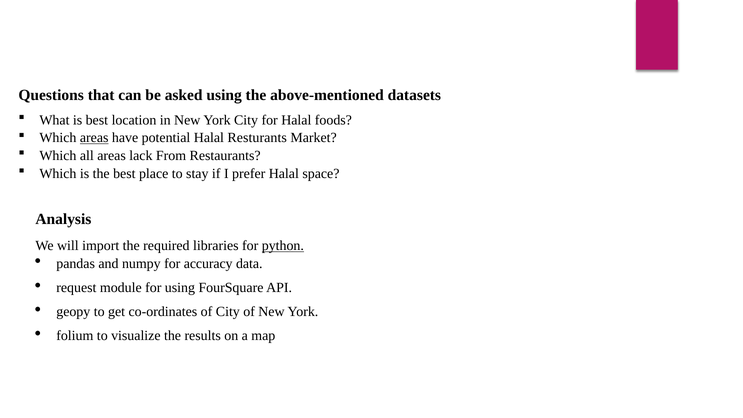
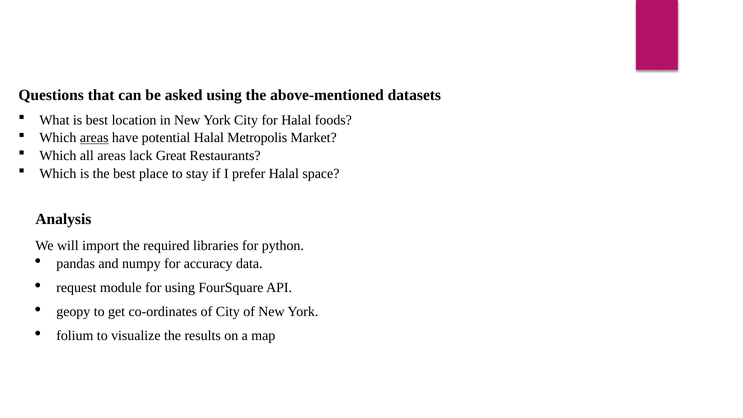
Resturants: Resturants -> Metropolis (257, 138)
From: From -> Great (171, 156)
python underline: present -> none (283, 246)
